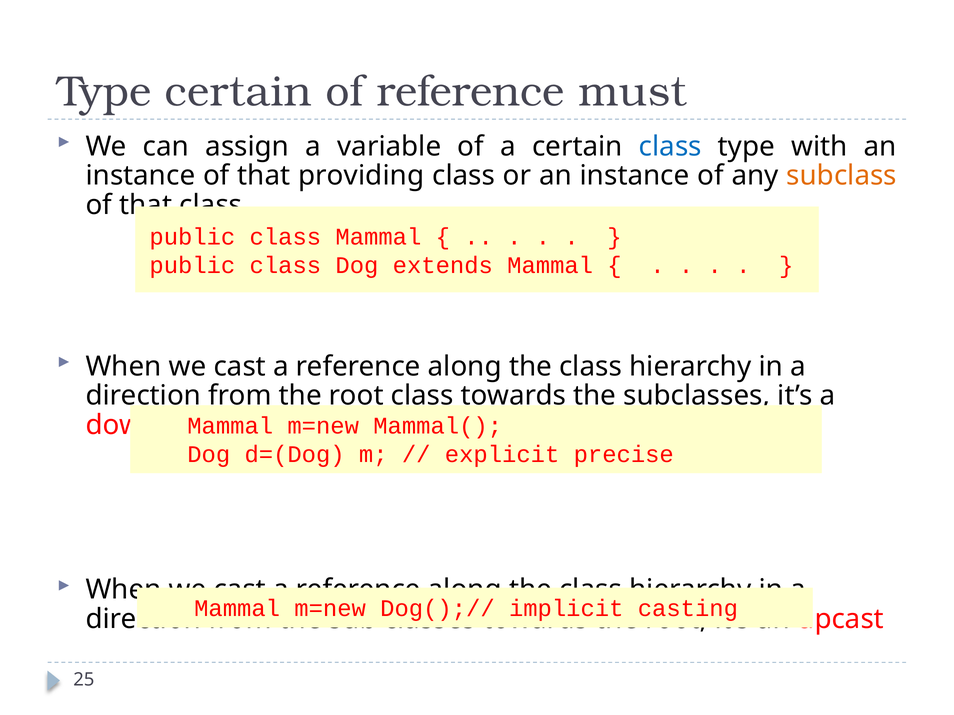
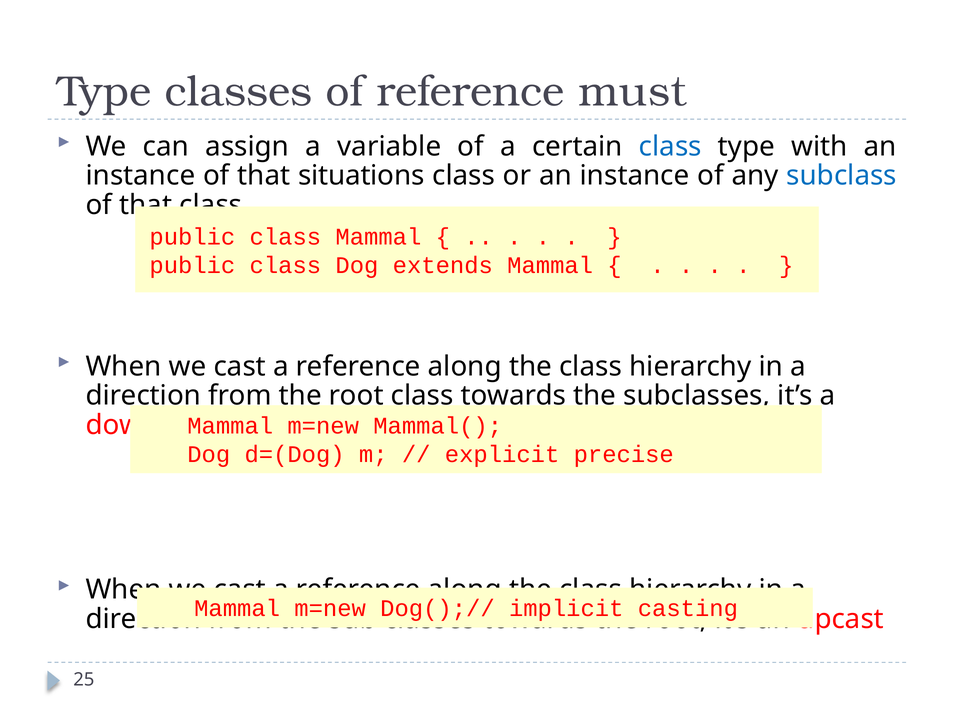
Type certain: certain -> classes (239, 92)
providing: providing -> situations (361, 176)
subclass colour: orange -> blue (842, 176)
